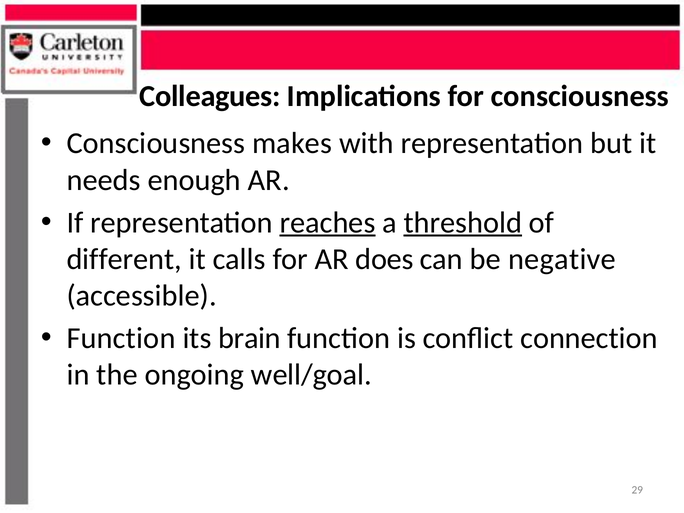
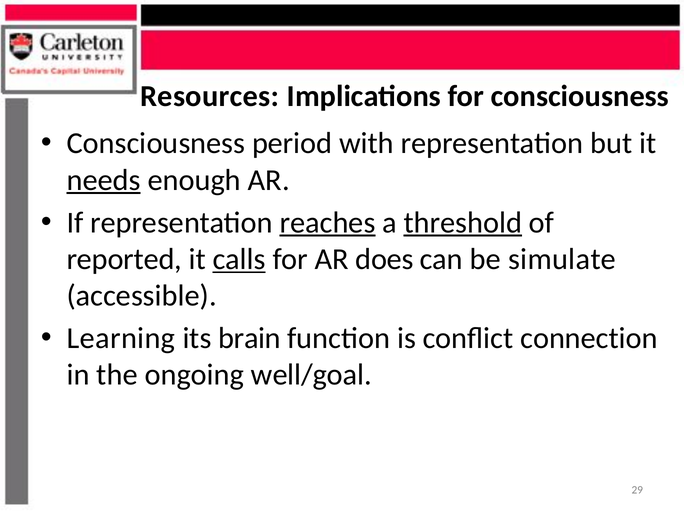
Colleagues: Colleagues -> Resources (210, 96)
makes: makes -> period (292, 143)
needs underline: none -> present (104, 180)
different: different -> reported (124, 259)
calls underline: none -> present (239, 259)
negative: negative -> simulate (562, 259)
Function: Function -> Learning (121, 338)
